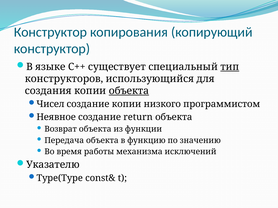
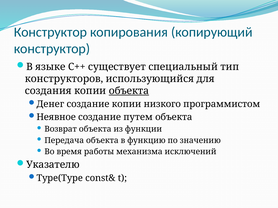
тип underline: present -> none (230, 67)
Чисел: Чисел -> Денег (50, 104)
return: return -> путем (138, 117)
